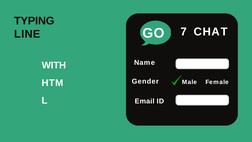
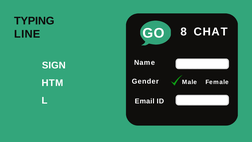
7: 7 -> 8 (184, 32)
WITH: WITH -> SIGN (54, 65)
